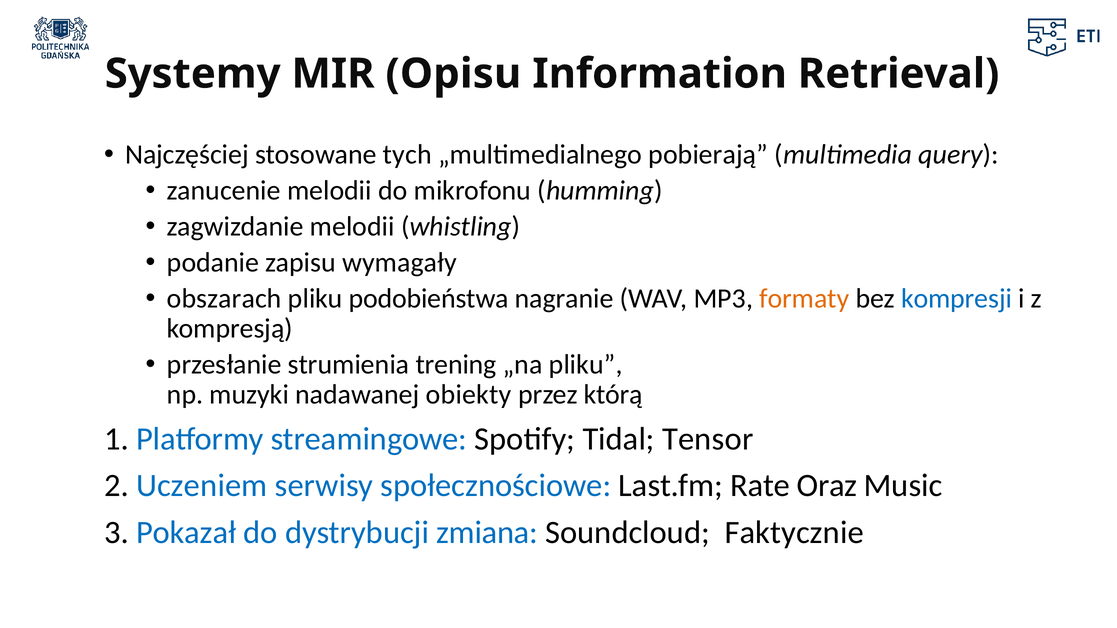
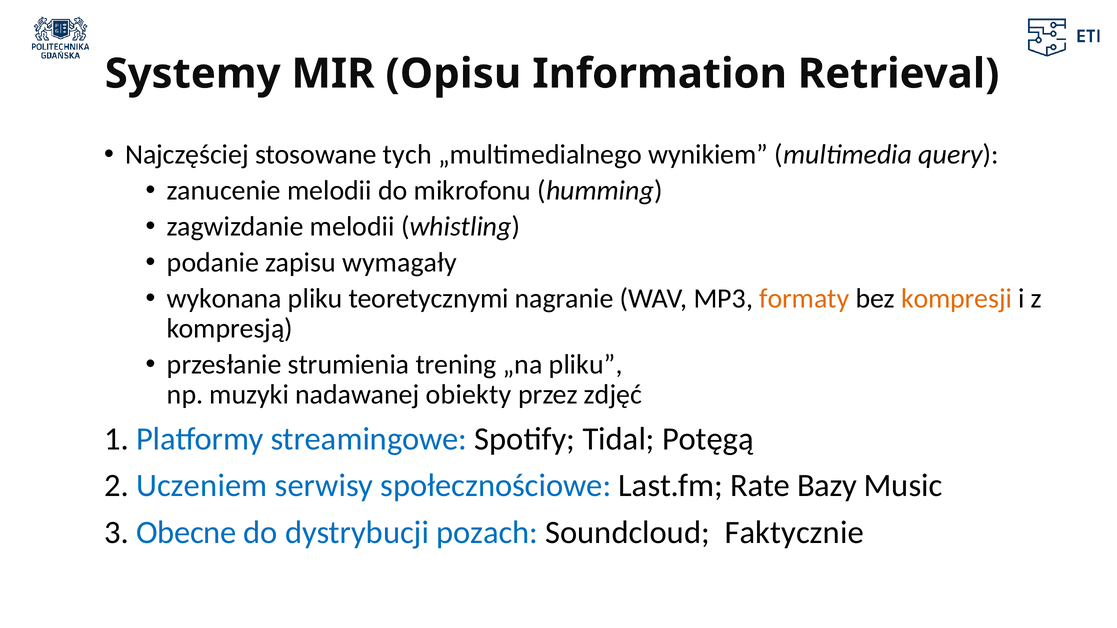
pobierają: pobierają -> wynikiem (708, 155)
obszarach: obszarach -> wykonana (224, 299)
podobieństwa: podobieństwa -> teoretycznymi (429, 299)
kompresji colour: blue -> orange (956, 299)
którą: którą -> zdjęć (613, 395)
Tensor: Tensor -> Potęgą (708, 439)
Oraz: Oraz -> Bazy (827, 486)
Pokazał: Pokazał -> Obecne (186, 533)
zmiana: zmiana -> pozach (487, 533)
